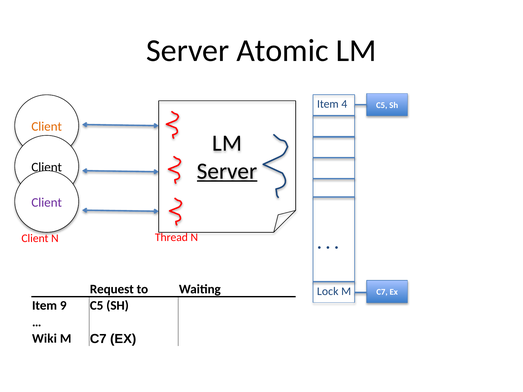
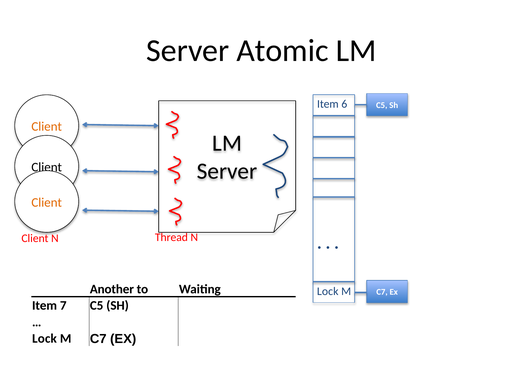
4: 4 -> 6 (344, 104)
Server underline: present -> none (227, 171)
Client colour: purple -> orange (47, 202)
Request: Request -> Another (112, 289)
9: 9 -> 7 (63, 306)
Wiki: Wiki -> Lock (44, 339)
